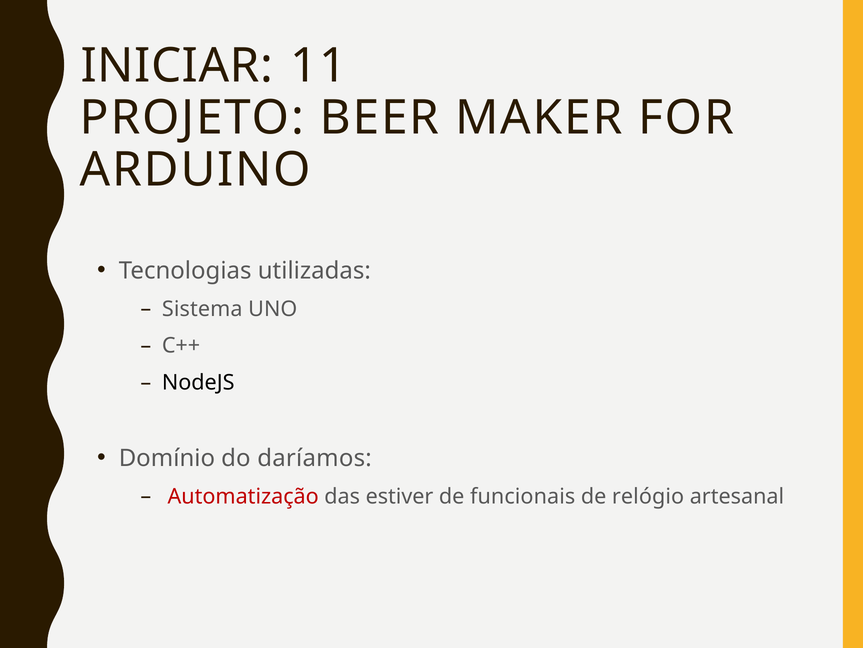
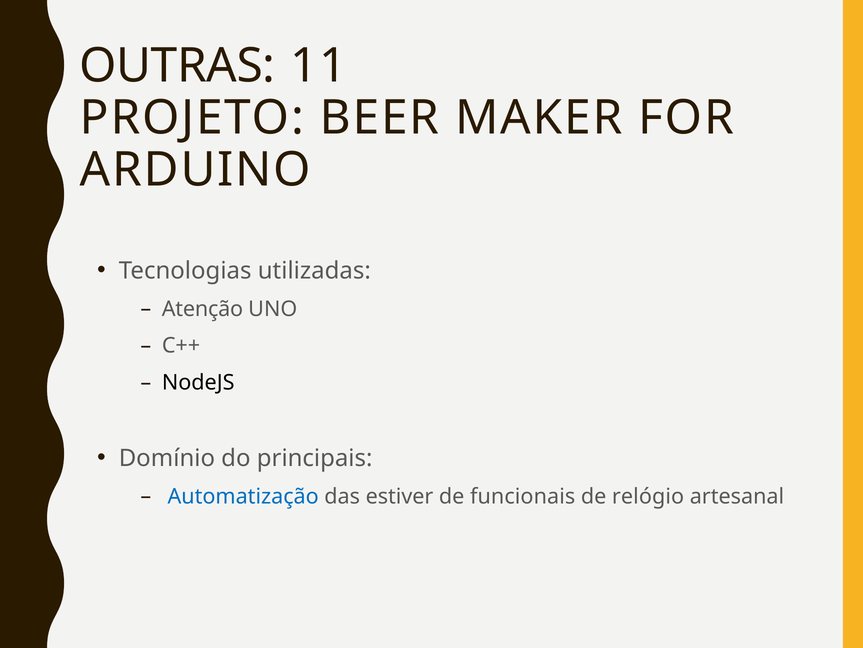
INICIAR: INICIAR -> OUTRAS (177, 66)
Sistema: Sistema -> Atenção (202, 309)
daríamos: daríamos -> principais (315, 458)
Automatização colour: red -> blue (243, 496)
